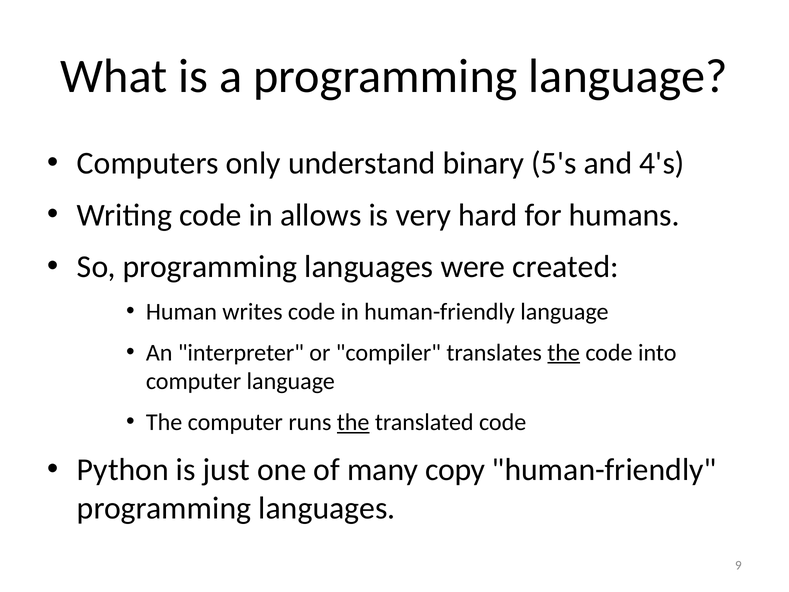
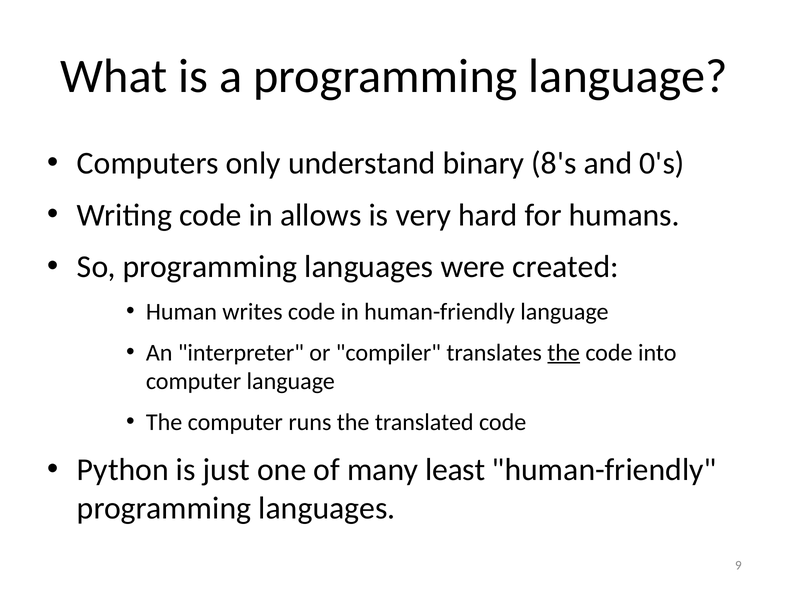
5's: 5's -> 8's (554, 163)
4's: 4's -> 0's (662, 163)
the underline: present -> none (353, 422)
copy: copy -> least (455, 470)
